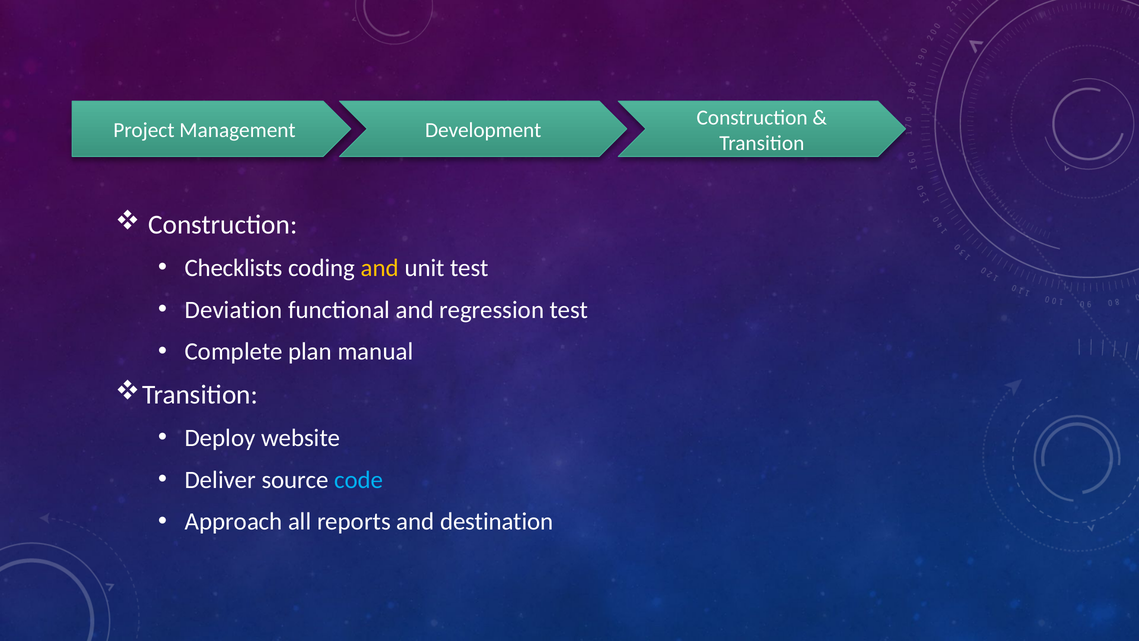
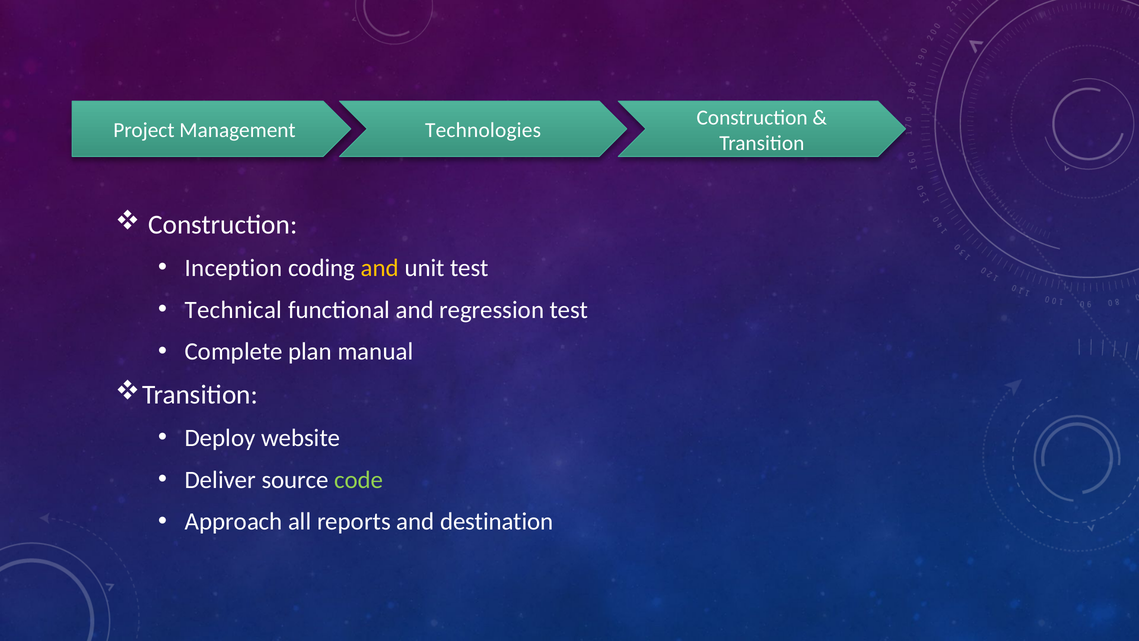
Development: Development -> Technologies (483, 130)
Checklists: Checklists -> Inception (233, 268)
Deviation: Deviation -> Technical (233, 310)
code colour: light blue -> light green (359, 480)
